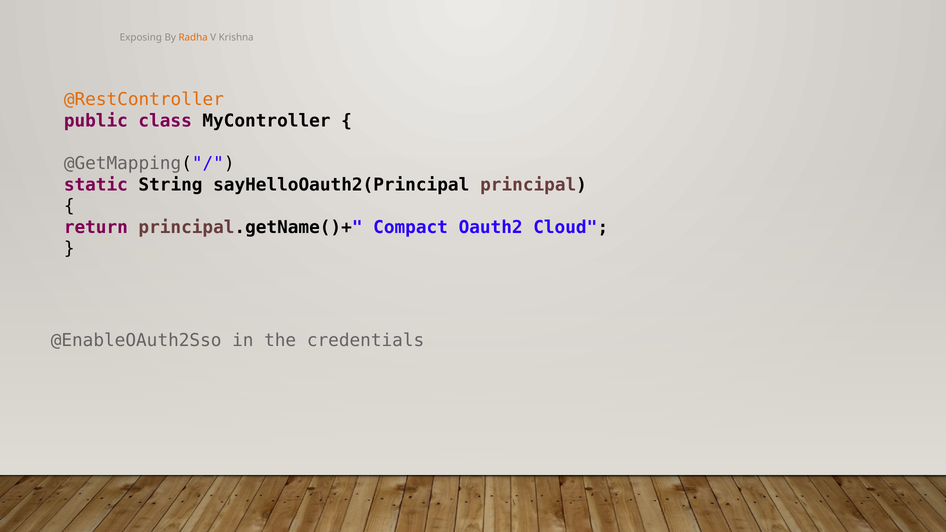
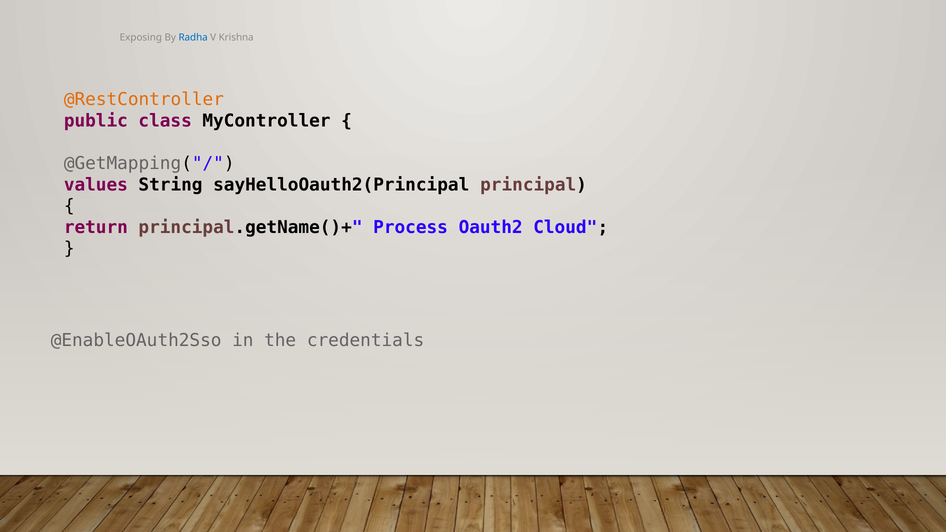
Radha colour: orange -> blue (193, 37)
static: static -> values (96, 185)
Compact: Compact -> Process (411, 227)
